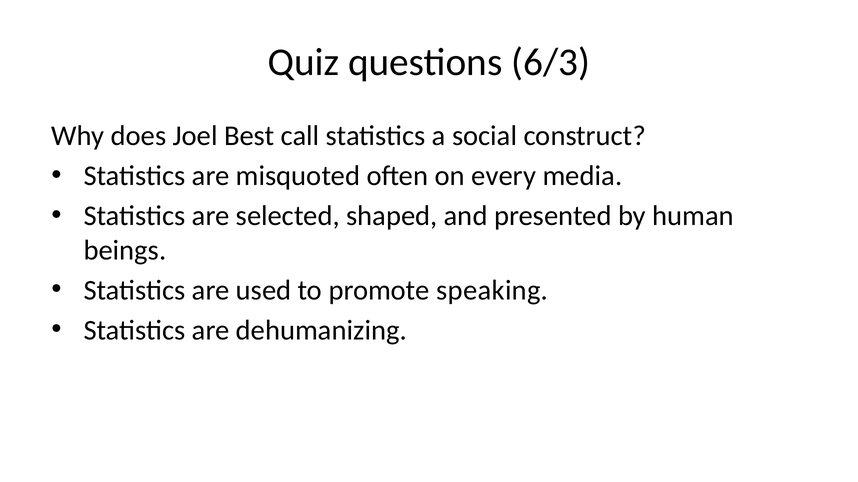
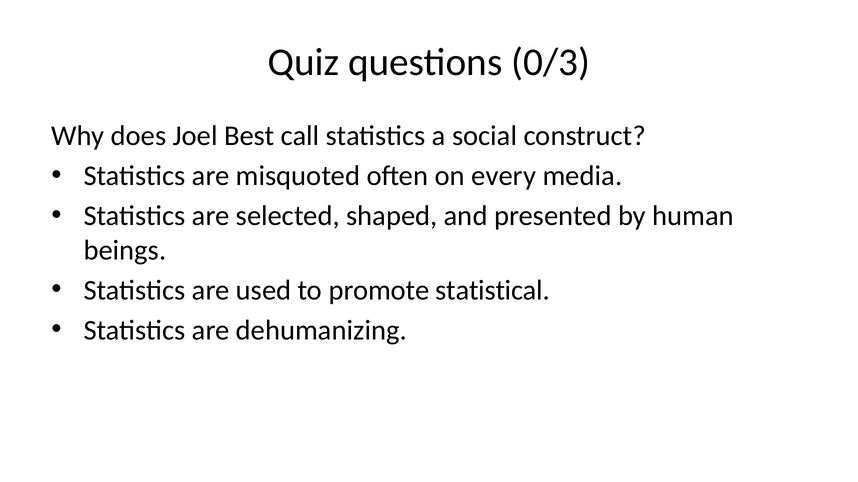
6/3: 6/3 -> 0/3 (551, 62)
speaking: speaking -> statistical (493, 290)
